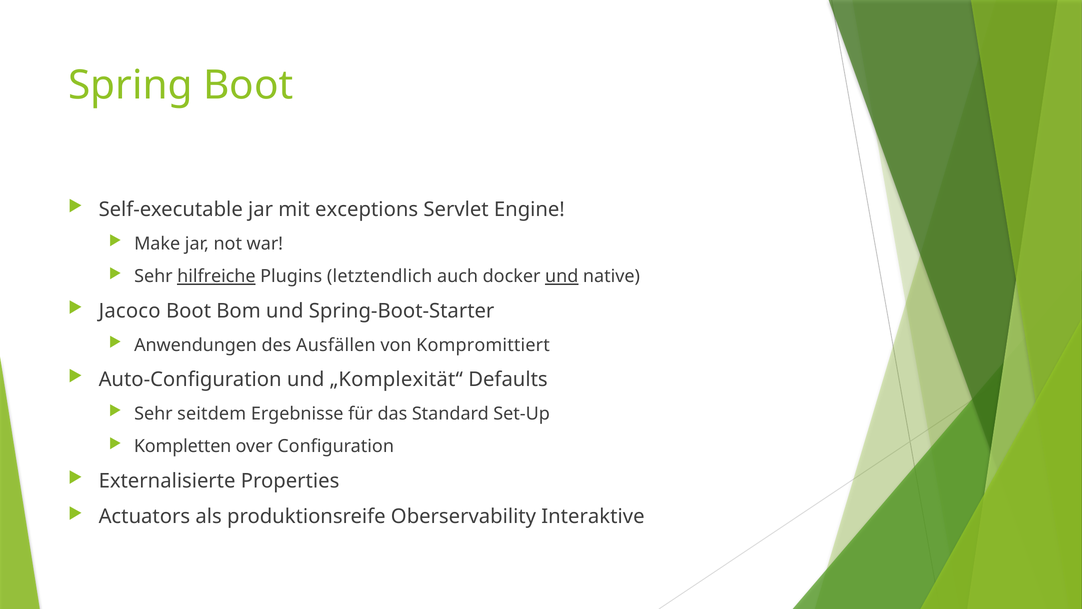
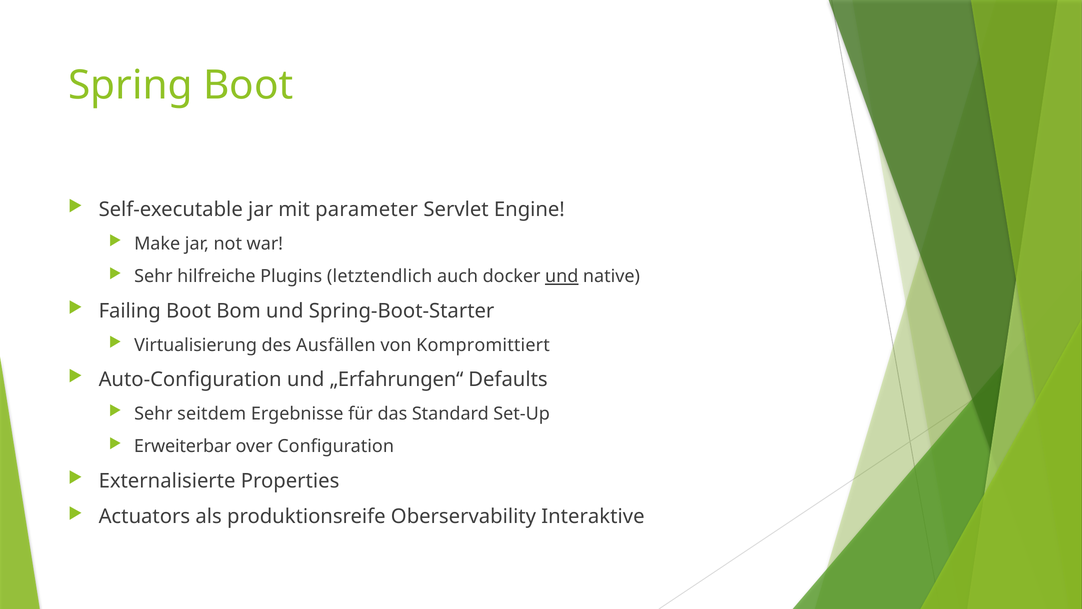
exceptions: exceptions -> parameter (367, 209)
hilfreiche underline: present -> none (216, 276)
Jacoco: Jacoco -> Failing (130, 311)
Anwendungen: Anwendungen -> Virtualisierung (196, 345)
„Komplexität“: „Komplexität“ -> „Erfahrungen“ (397, 379)
Kompletten: Kompletten -> Erweiterbar (183, 446)
